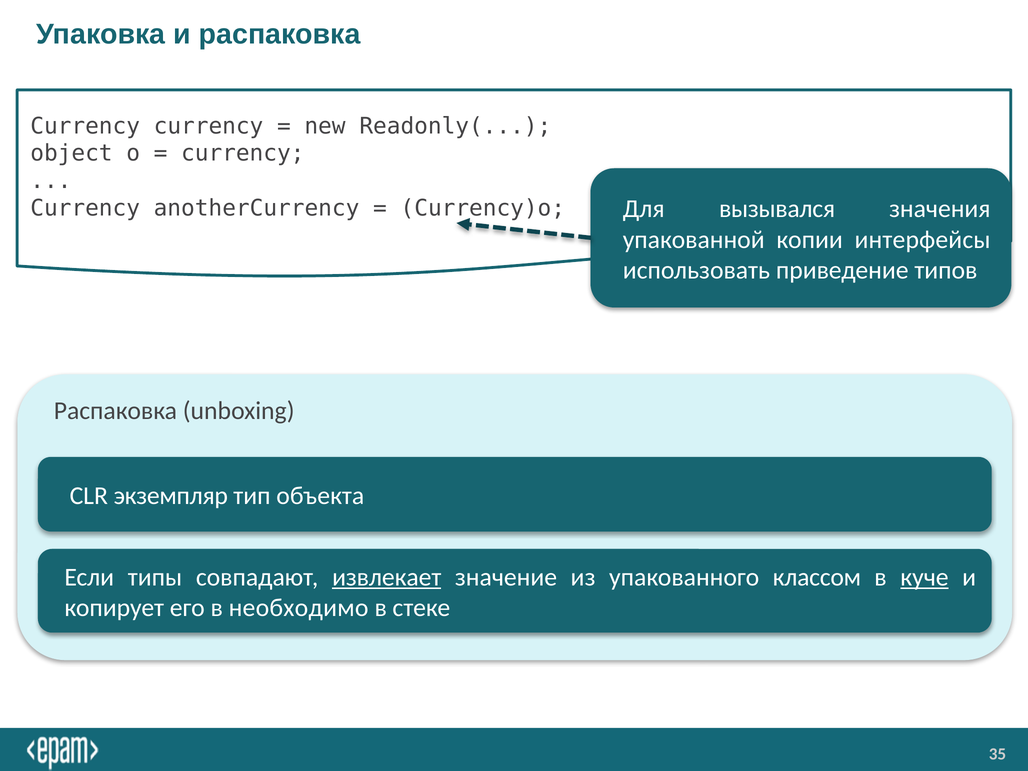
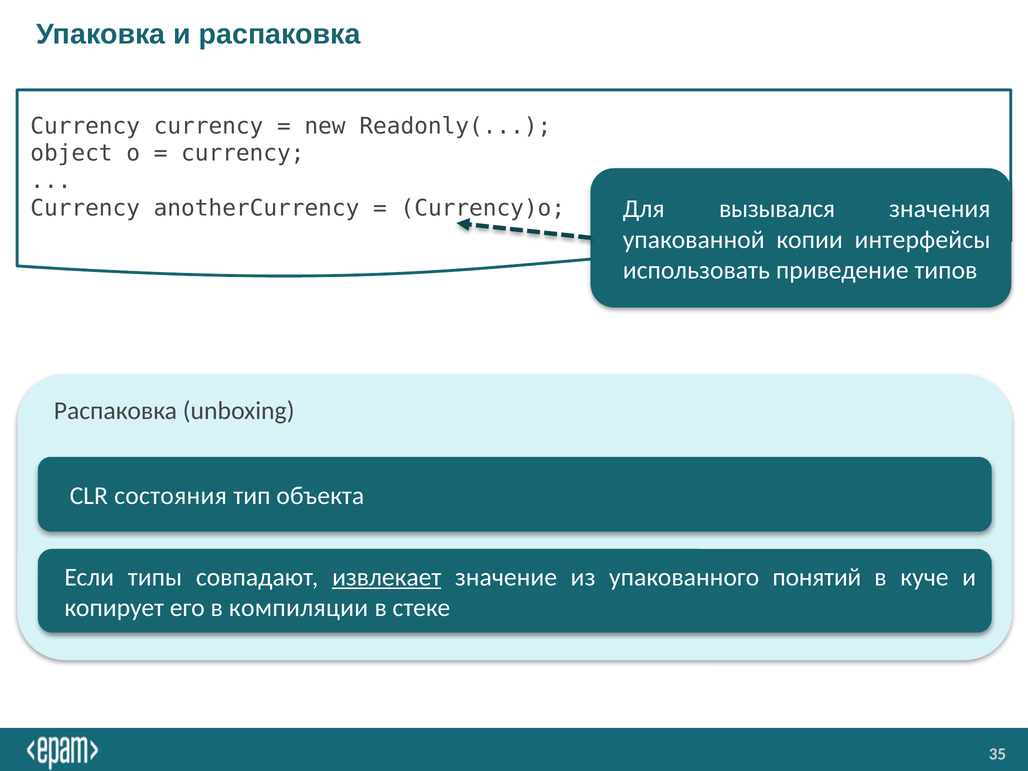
экземпляр: экземпляр -> состояния (171, 496)
классом: классом -> понятий (817, 577)
куче underline: present -> none (924, 577)
необходимо: необходимо -> компиляции (299, 608)
